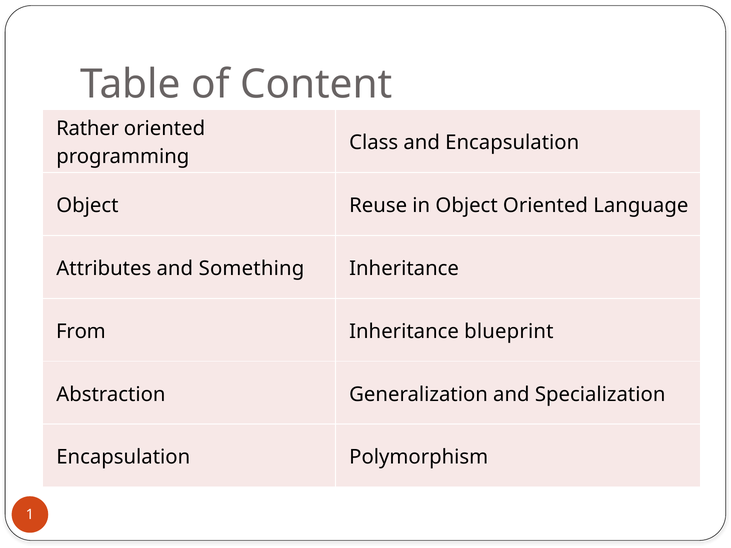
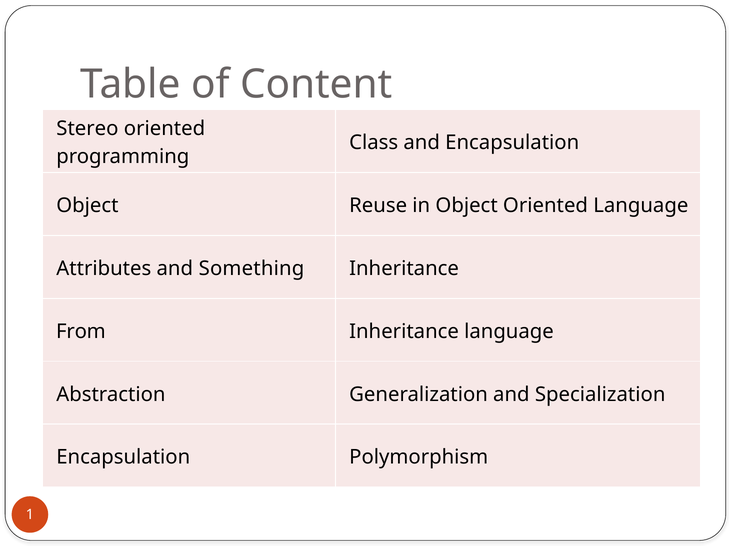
Rather: Rather -> Stereo (87, 129)
Inheritance blueprint: blueprint -> language (509, 332)
